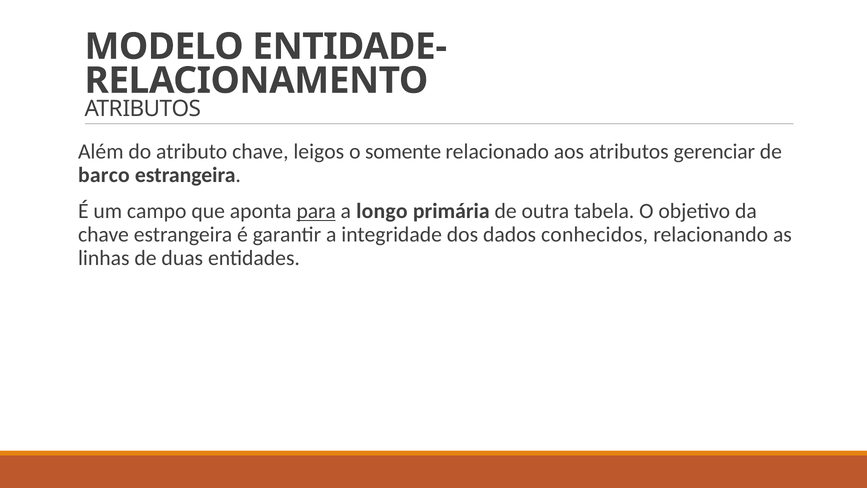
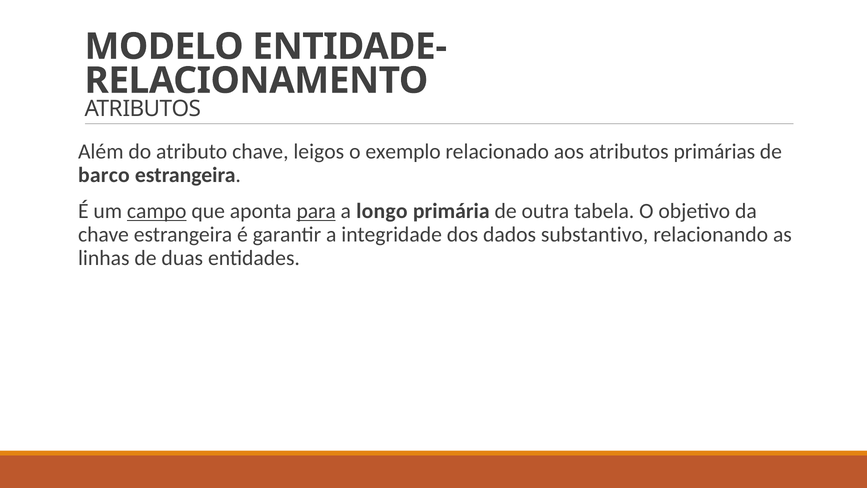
somente: somente -> exemplo (403, 152)
gerenciar: gerenciar -> primárias (714, 152)
campo underline: none -> present (157, 211)
conhecidos: conhecidos -> substantivo (595, 234)
